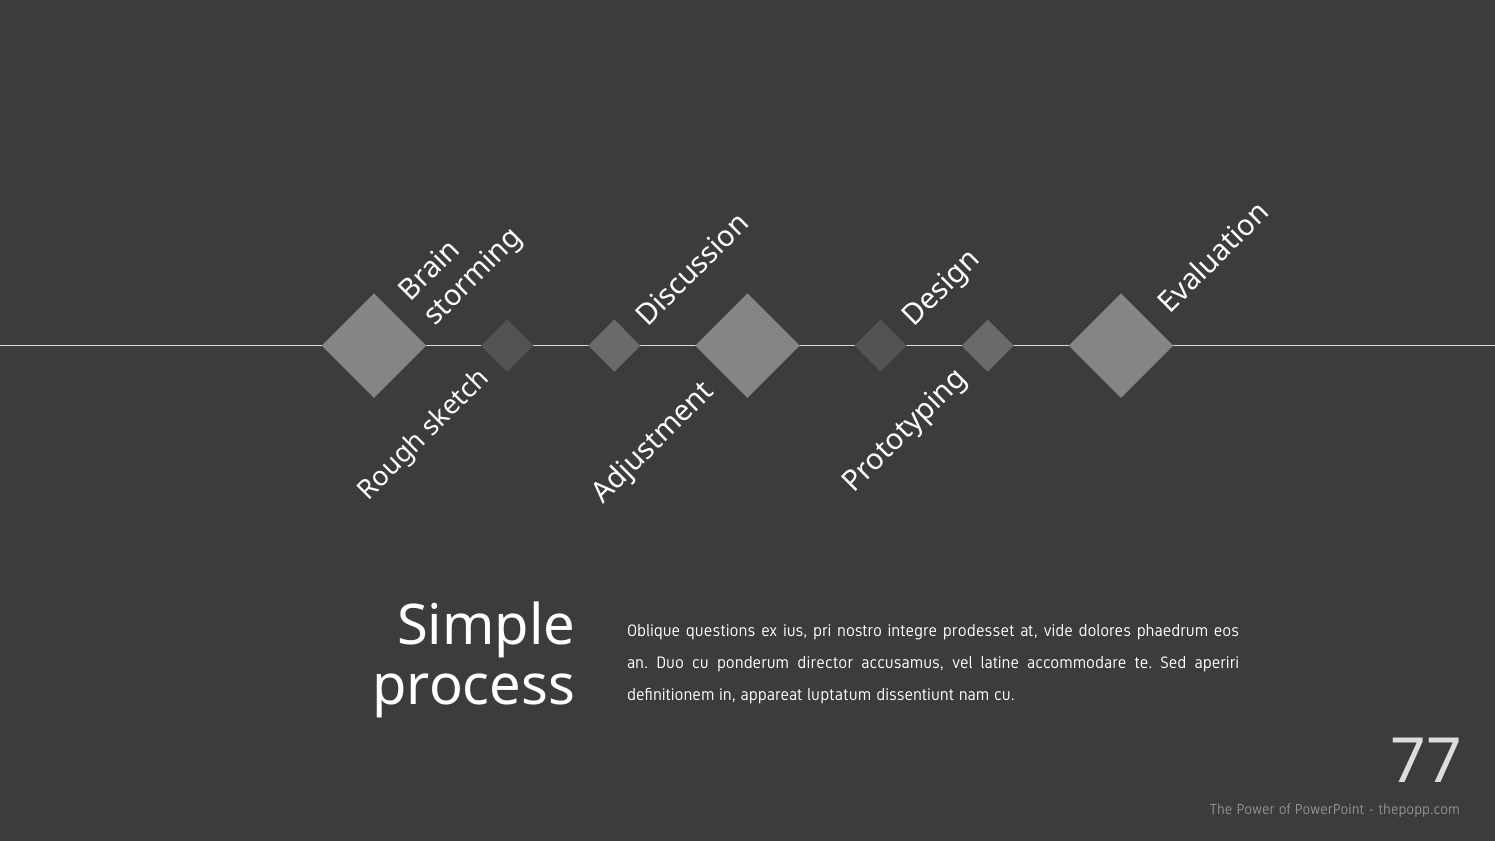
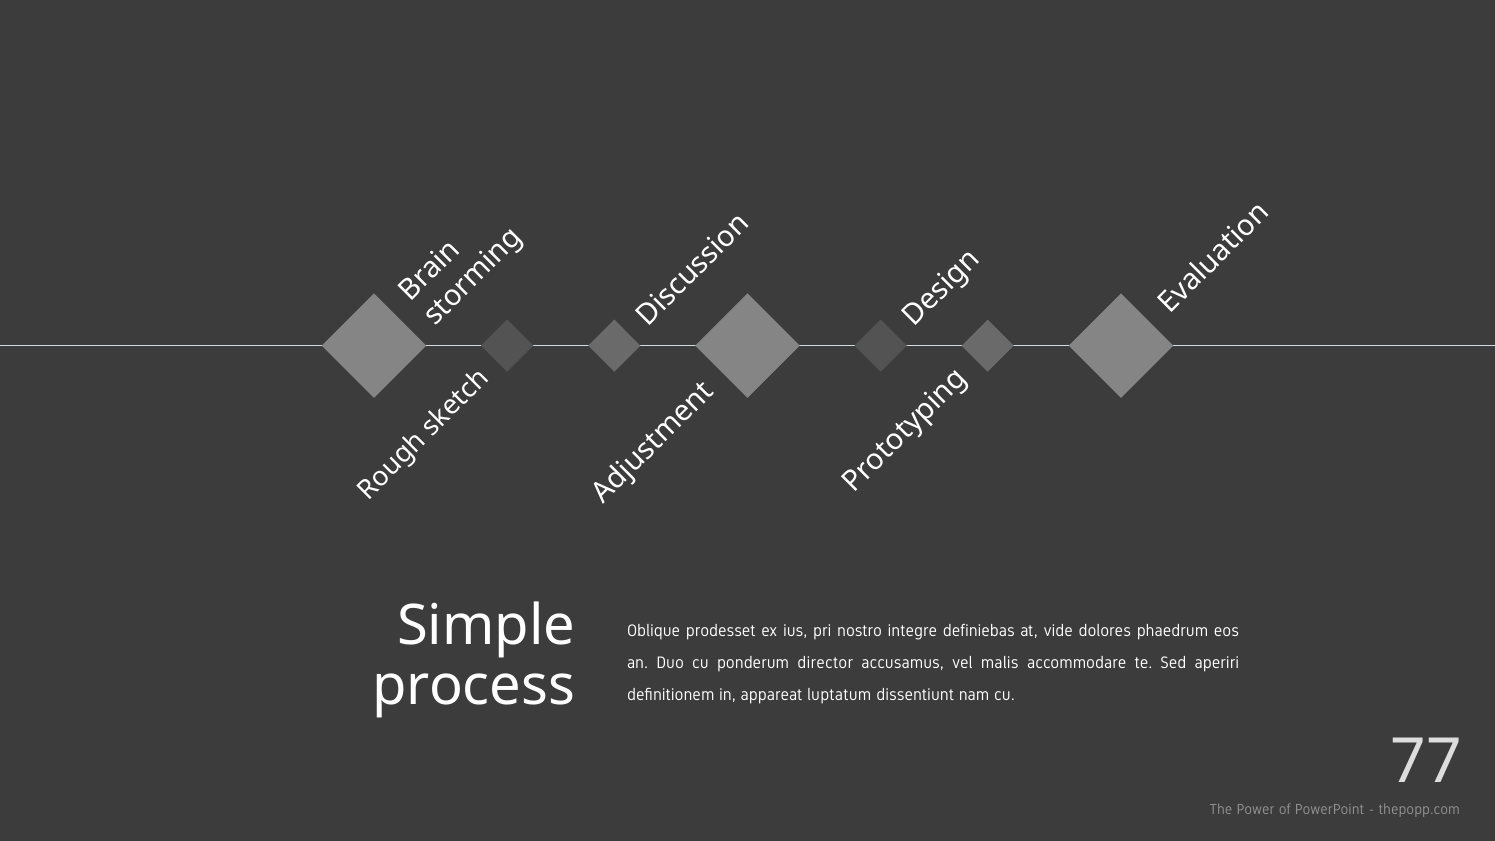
questions: questions -> prodesset (721, 631)
prodesset: prodesset -> definiebas (979, 631)
latine: latine -> malis (1000, 663)
